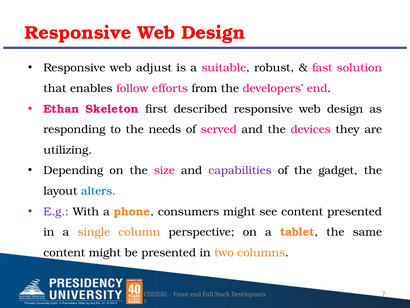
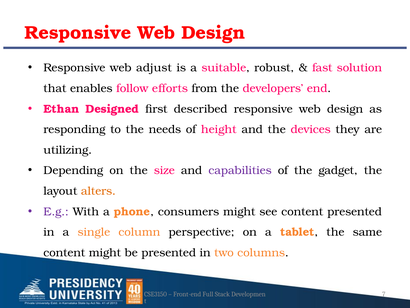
Skeleton: Skeleton -> Designed (112, 109)
served: served -> height (219, 129)
alters colour: blue -> orange (98, 191)
